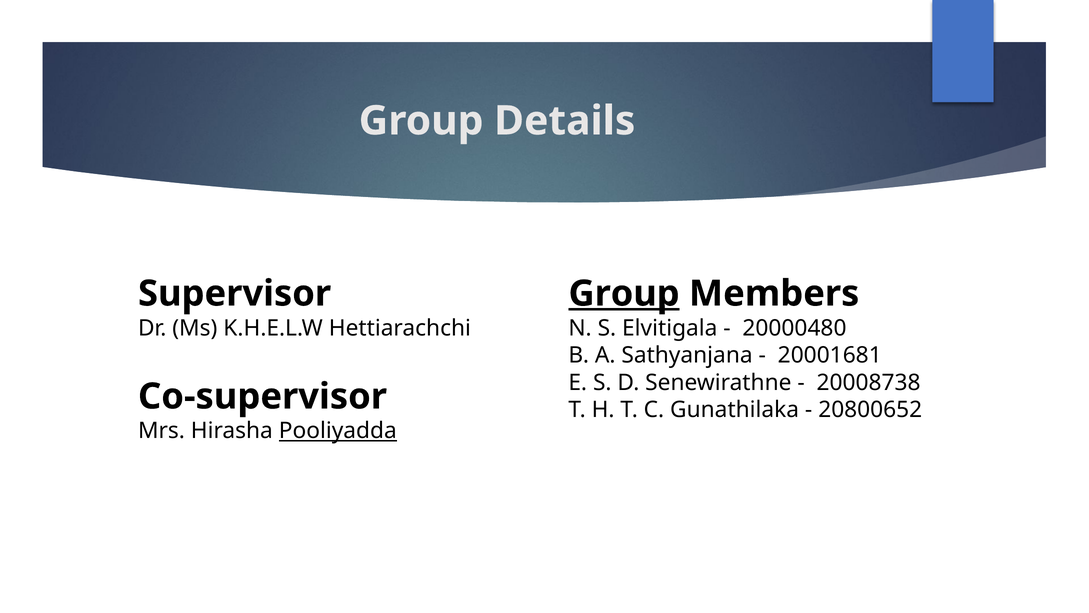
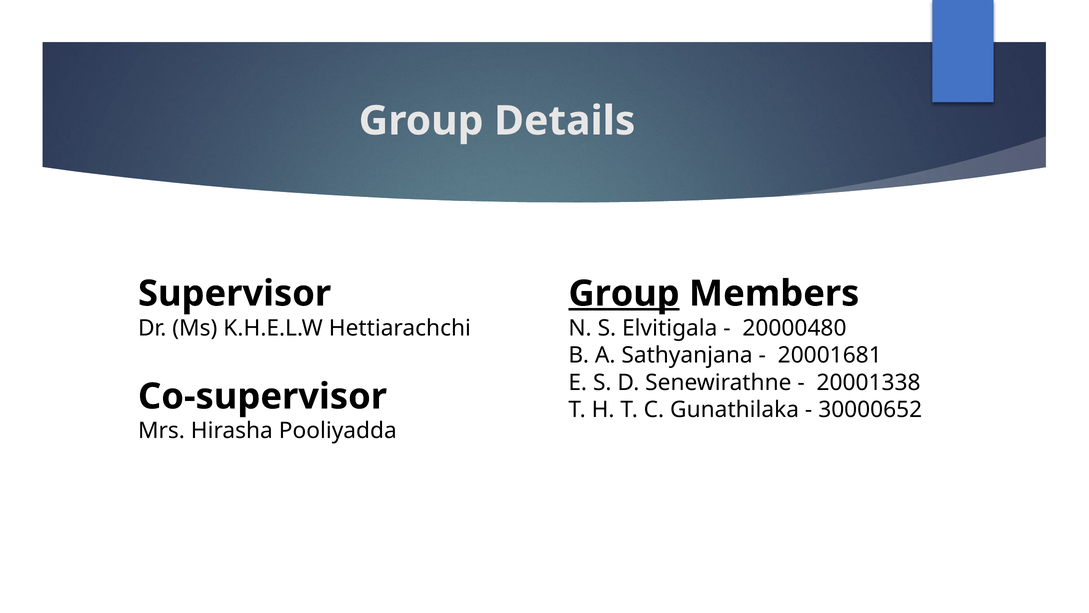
20008738: 20008738 -> 20001338 (869, 382)
20800652: 20800652 -> 30000652 (870, 410)
Pooliyadda underline: present -> none (338, 431)
